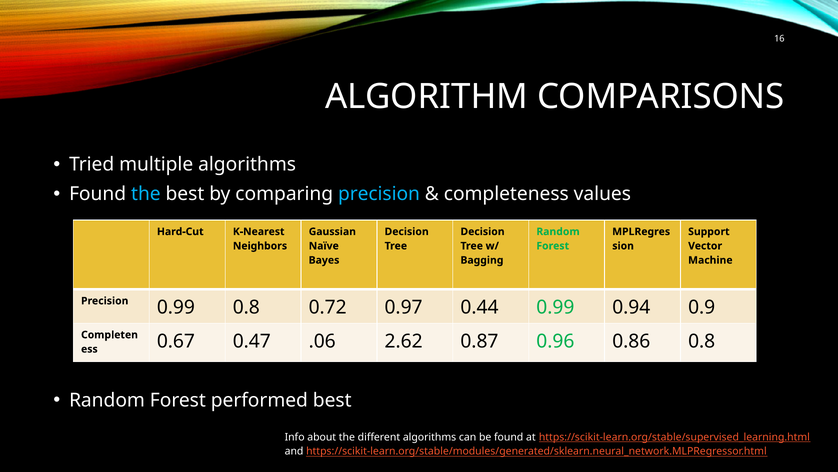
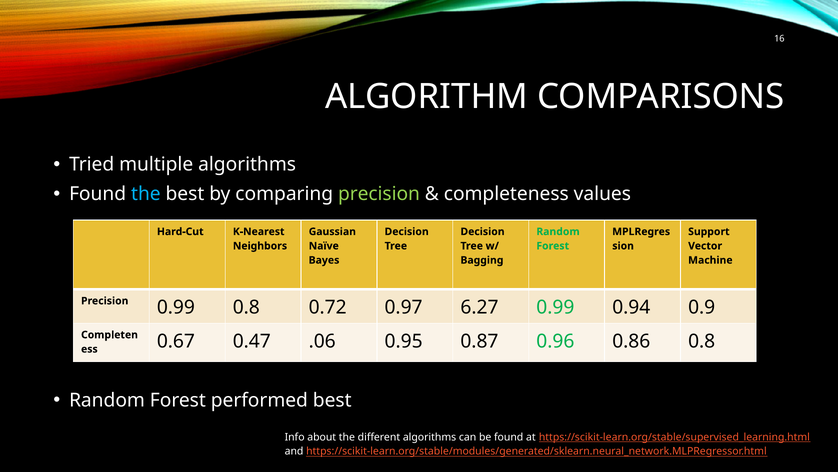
precision colour: light blue -> light green (379, 194)
0.44: 0.44 -> 6.27 (479, 307)
2.62: 2.62 -> 0.95 (404, 341)
